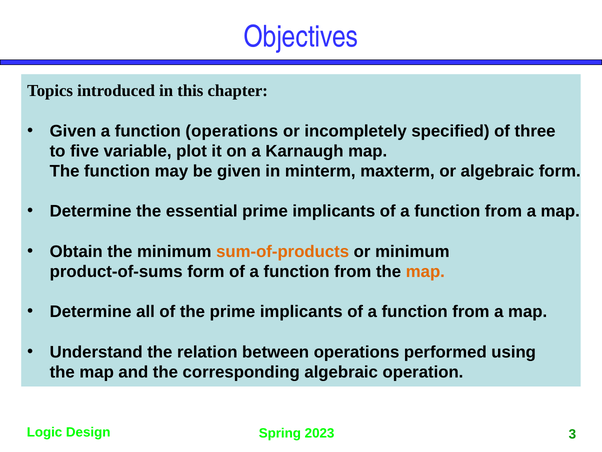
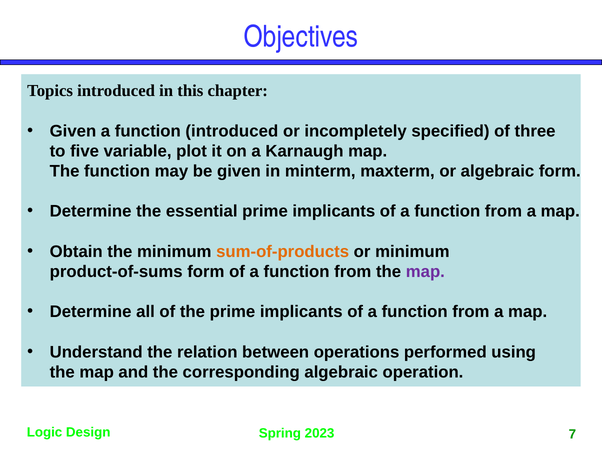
function operations: operations -> introduced (232, 131)
map colour: orange -> purple (425, 271)
3: 3 -> 7 (572, 434)
